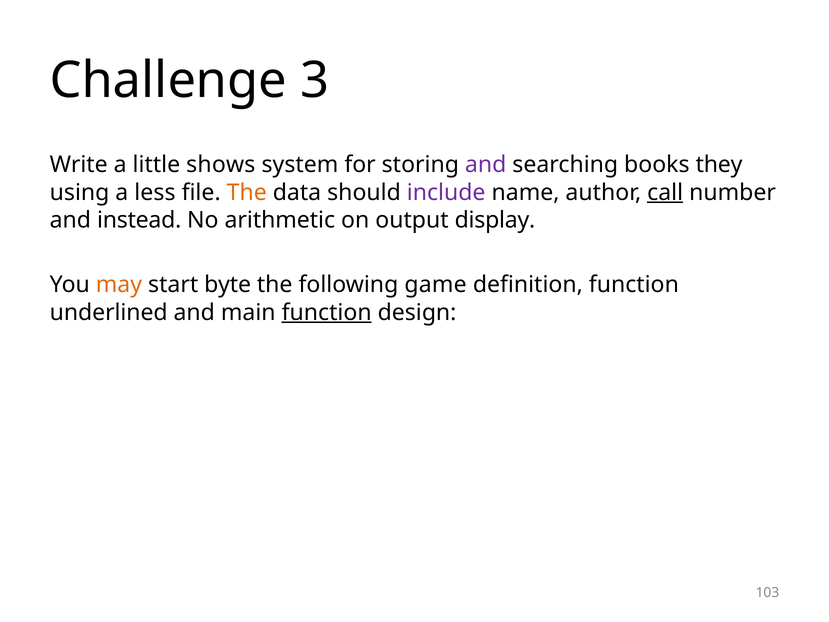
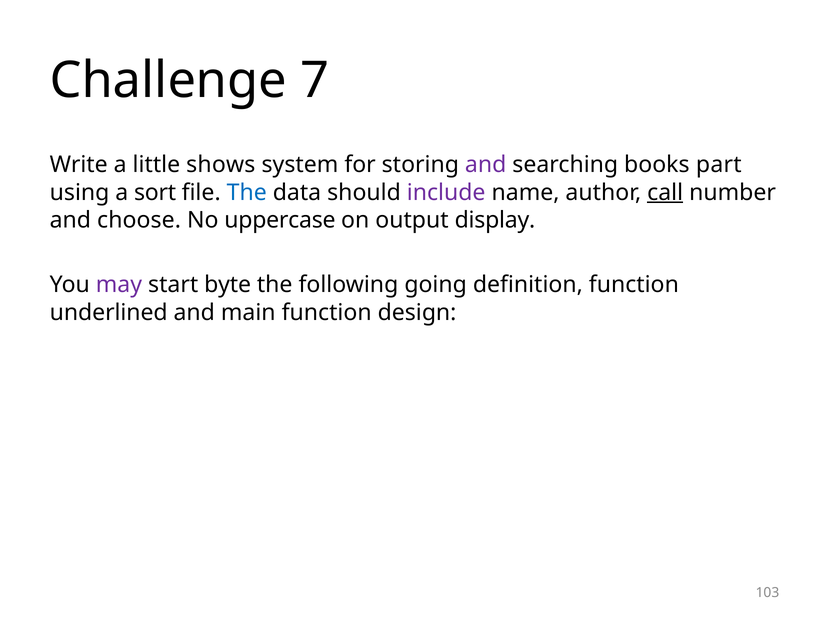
3: 3 -> 7 (315, 80)
they: they -> part (719, 165)
less: less -> sort (155, 192)
The colour: orange -> blue (247, 192)
instead: instead -> choose (139, 220)
arithmetic: arithmetic -> uppercase (280, 220)
may colour: orange -> purple (119, 285)
game: game -> going (436, 285)
function underline: present -> none (327, 312)
